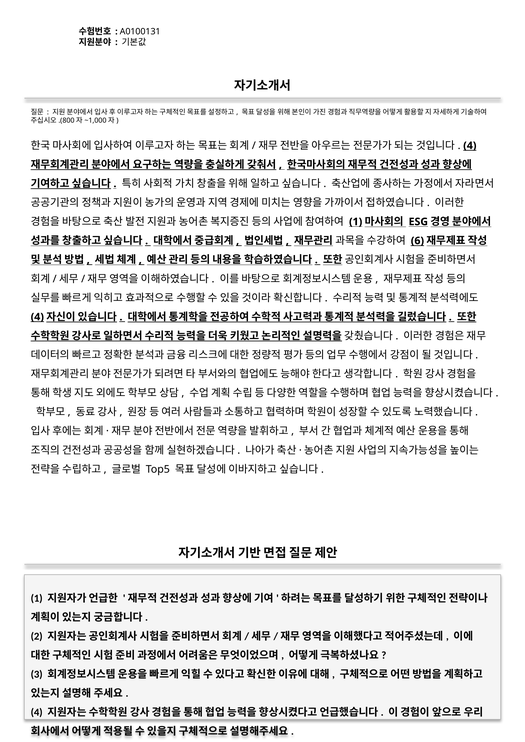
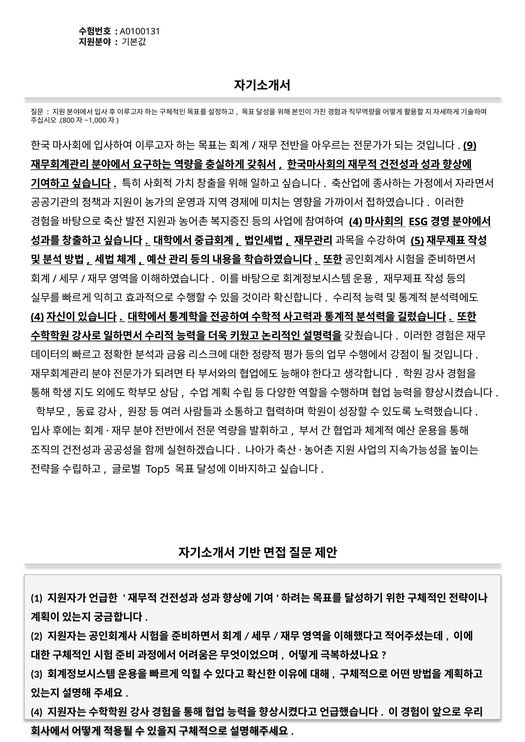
4: 4 -> 9 (470, 146)
1: 1 -> 4 (356, 222)
6: 6 -> 5 (417, 241)
